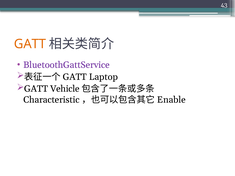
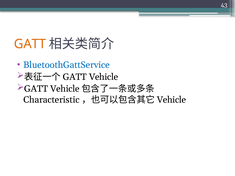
BluetoothGattService colour: purple -> blue (67, 65)
Laptop: Laptop -> Vehicle (104, 77)
Enable: Enable -> Vehicle (172, 100)
